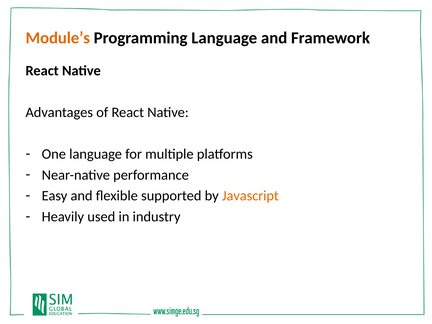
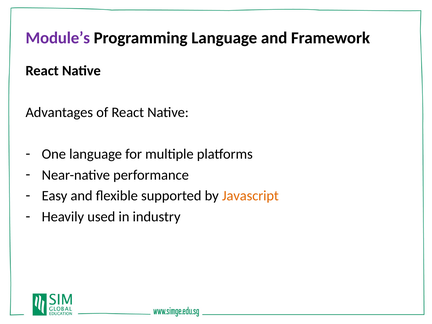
Module’s colour: orange -> purple (58, 38)
